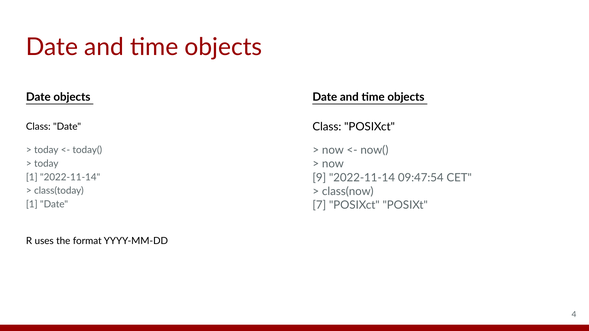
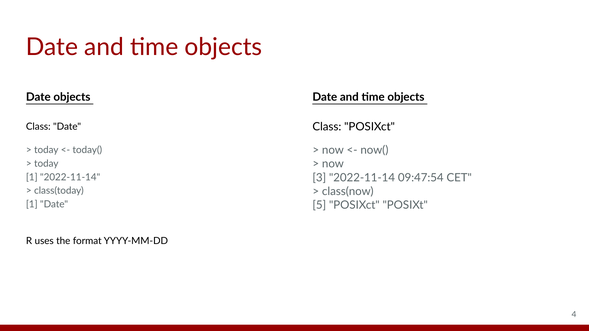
9: 9 -> 3 (319, 178)
7: 7 -> 5 (319, 205)
